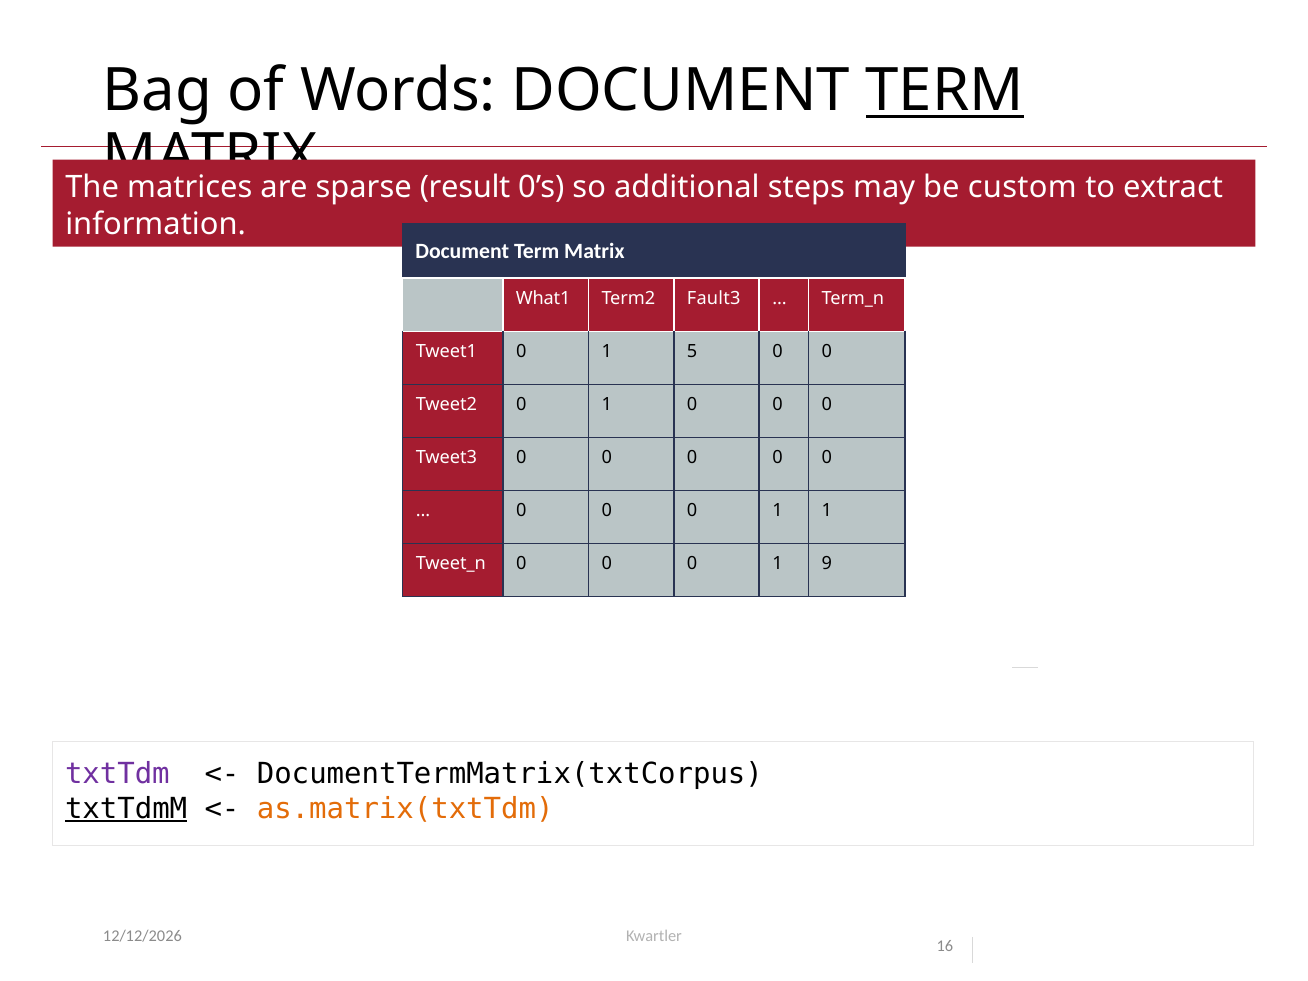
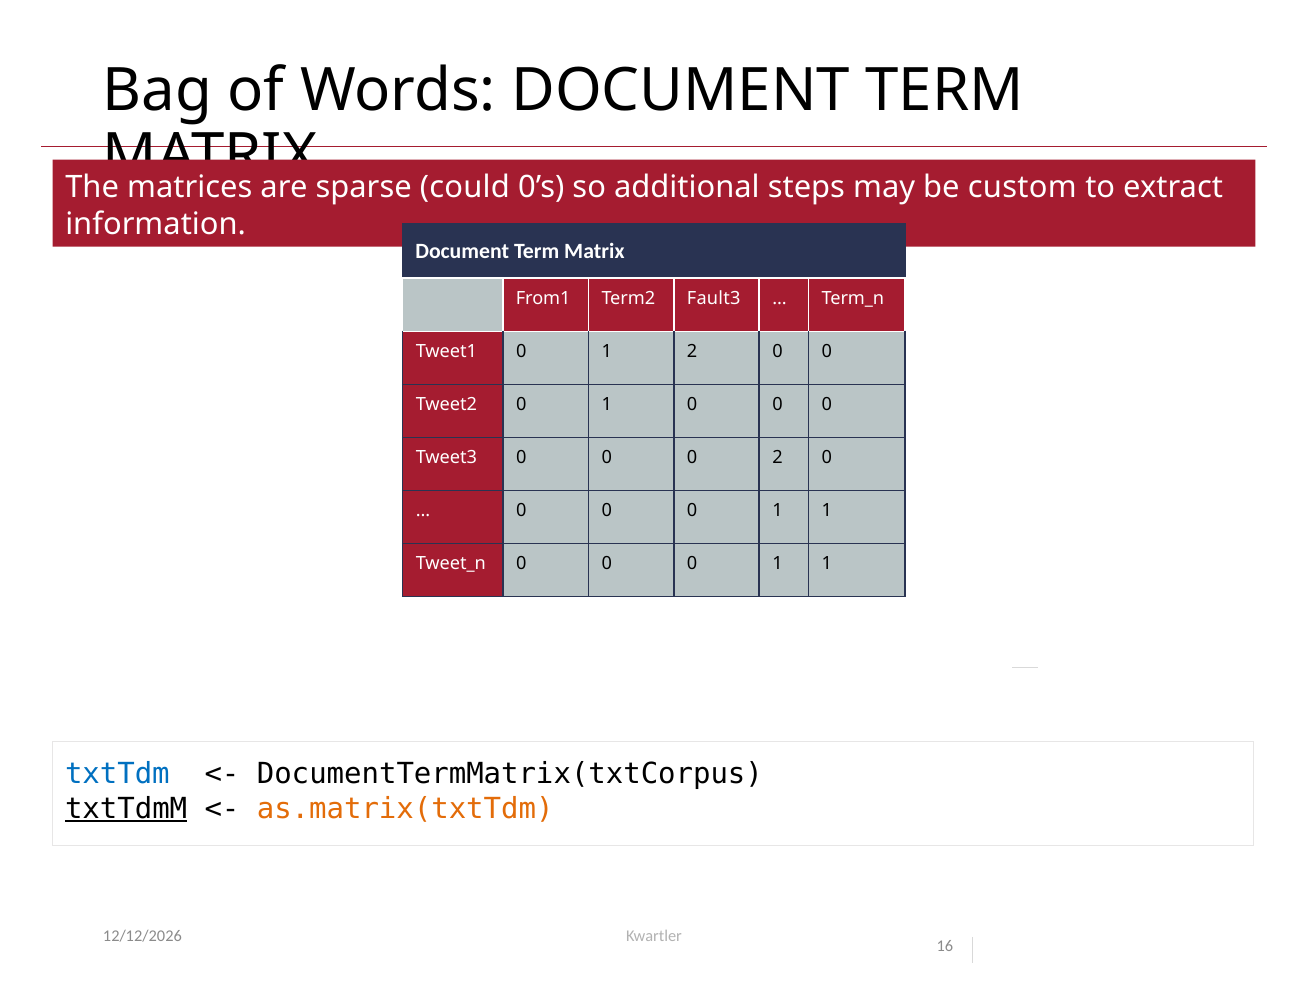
TERM underline: present -> none (945, 91)
result: result -> could (465, 187)
What1: What1 -> From1 (543, 298)
1 5: 5 -> 2 (692, 351)
0: 0 -> 2 (777, 457)
9: 9 -> 1 (827, 563)
txtTdm colour: purple -> blue (117, 774)
